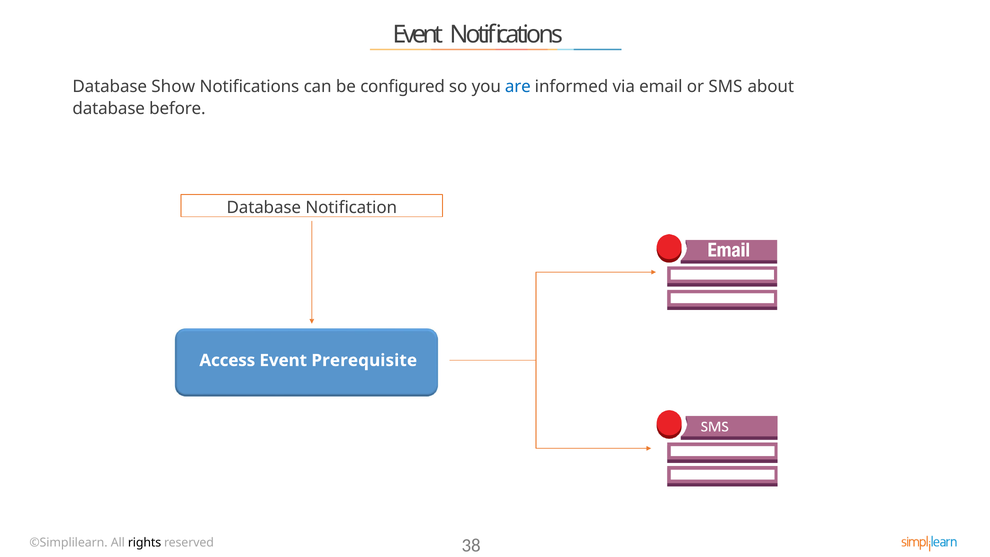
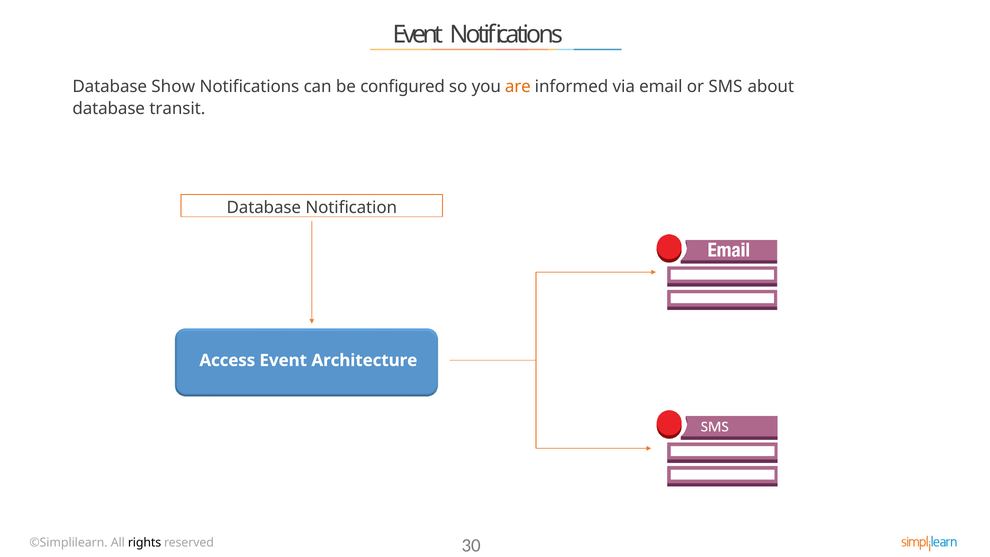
are colour: blue -> orange (518, 87)
before: before -> transit (177, 108)
Prerequisite: Prerequisite -> Architecture (364, 360)
38: 38 -> 30 (471, 545)
